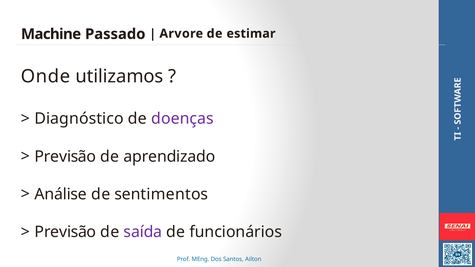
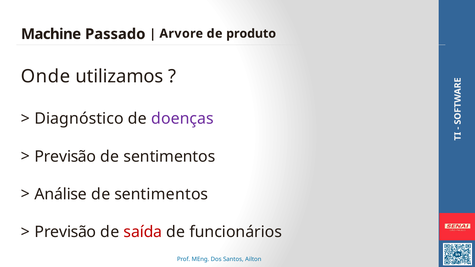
estimar: estimar -> produto (251, 34)
Previsão de aprendizado: aprendizado -> sentimentos (169, 157)
saída colour: purple -> red (143, 232)
